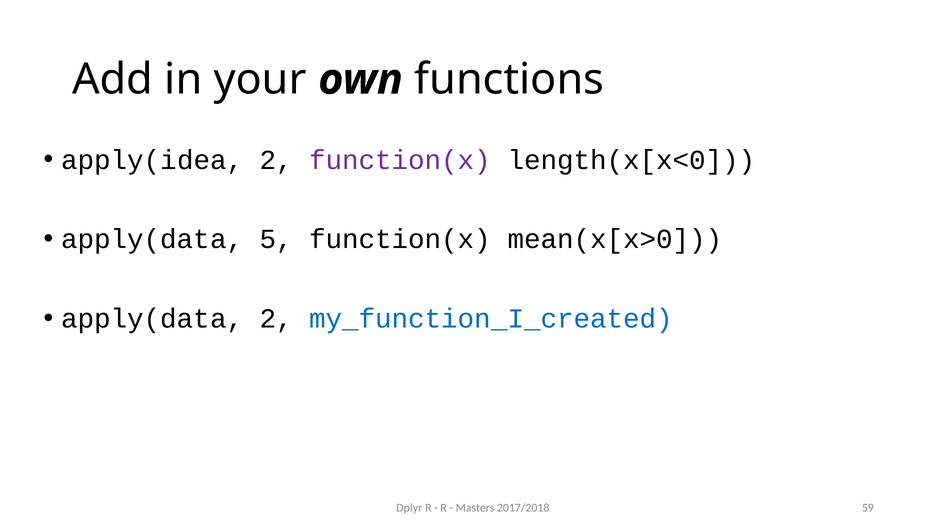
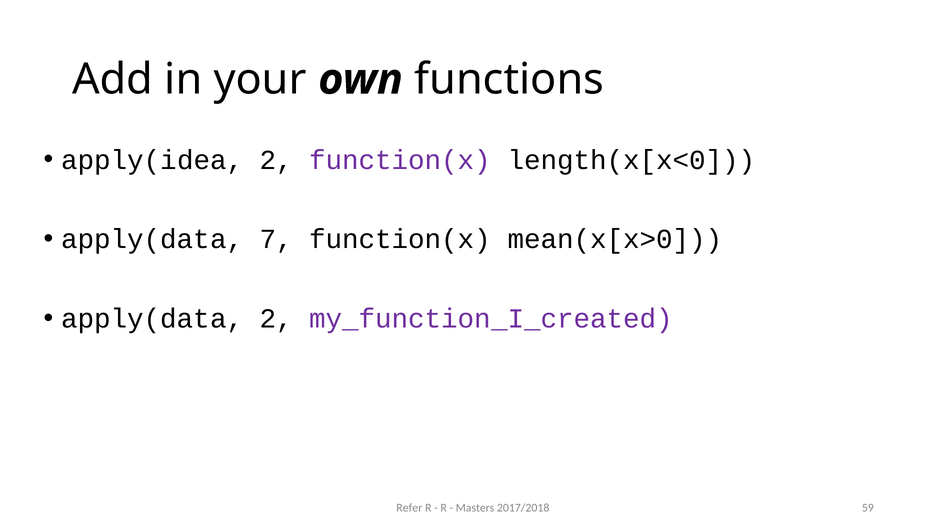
5: 5 -> 7 (276, 239)
my_function_I_created colour: blue -> purple (491, 319)
Dplyr: Dplyr -> Refer (409, 508)
